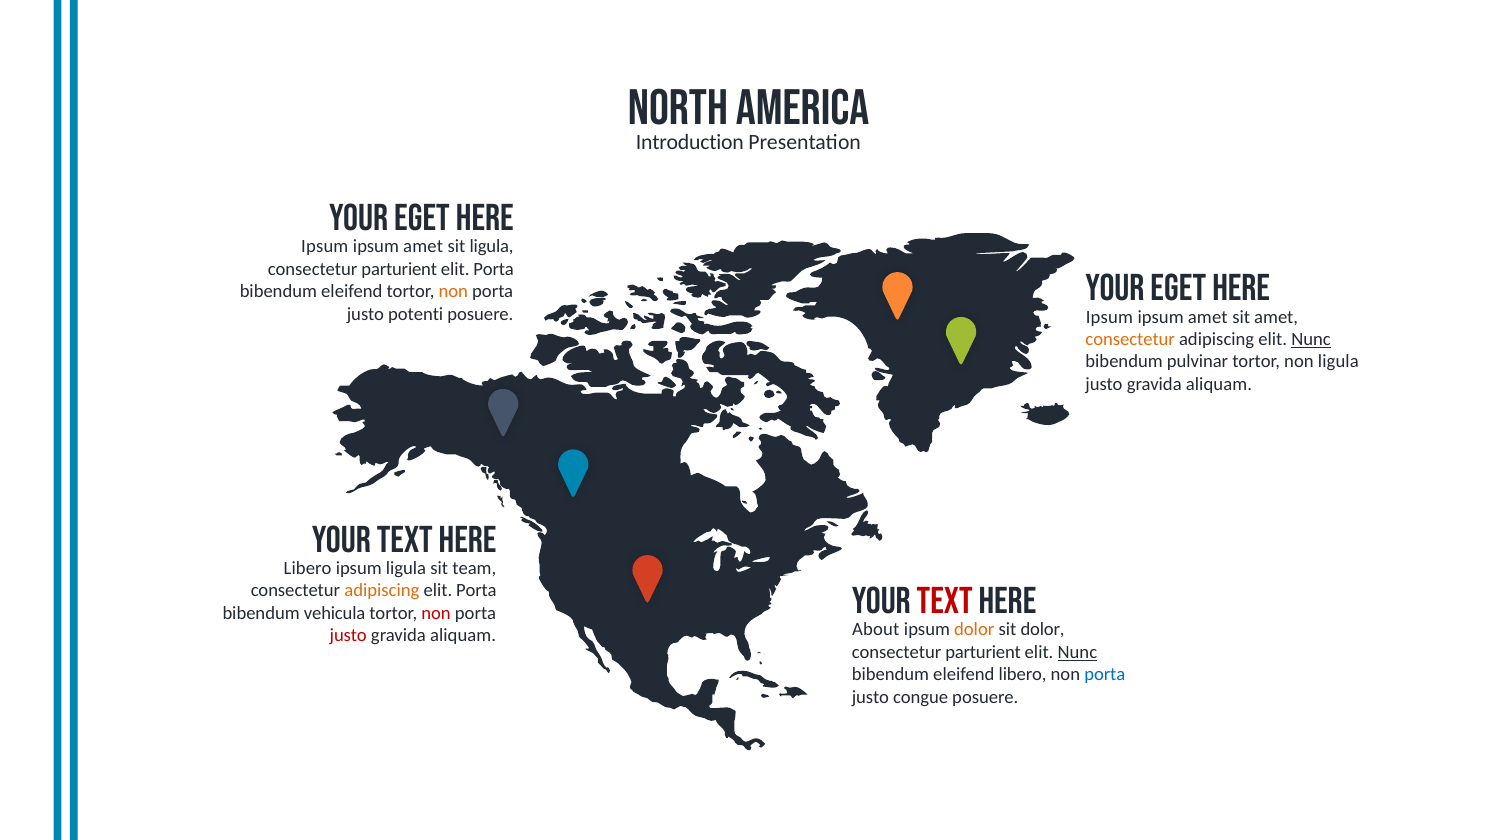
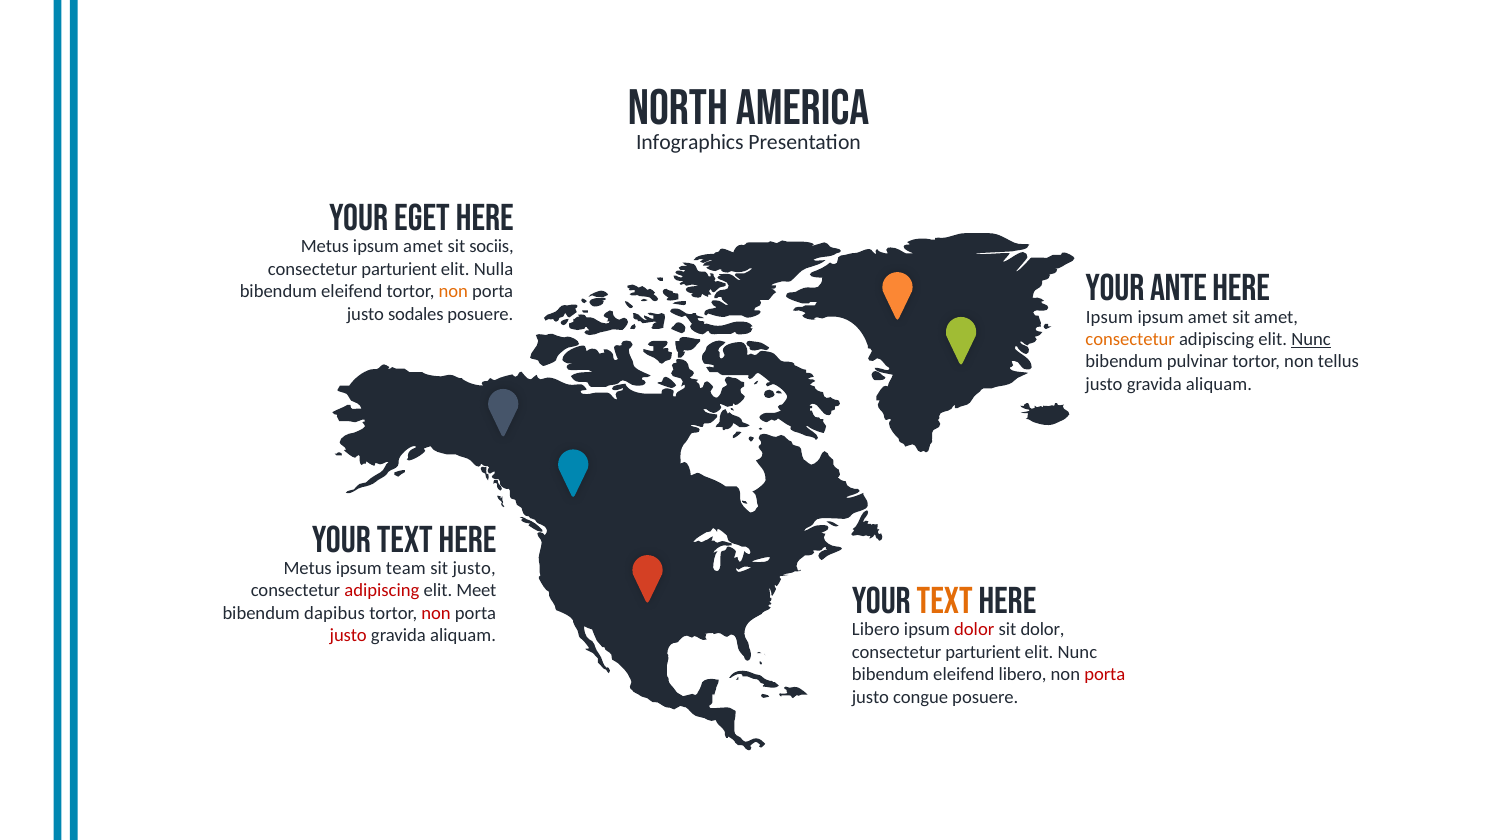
Introduction: Introduction -> Infographics (690, 142)
Ipsum: Ipsum -> Metus (325, 247)
sit ligula: ligula -> sociis (492, 247)
Porta: Porta -> Nulla (494, 269)
eget: eget -> ante (1179, 288)
potenti: potenti -> sodales (416, 314)
non ligula: ligula -> tellus (1338, 362)
Libero: Libero -> Metus (308, 568)
ipsum ligula: ligula -> team (406, 568)
sit team: team -> justo (474, 568)
adipiscing colour: orange -> red (382, 590)
Porta: Porta -> Meet (476, 590)
text colour: red -> orange (945, 601)
vehicula: vehicula -> dapibus (334, 613)
About: About -> Libero (876, 630)
dolor colour: orange -> red (974, 630)
Nunc underline: present -> none (1077, 652)
porta colour: blue -> red (1105, 674)
